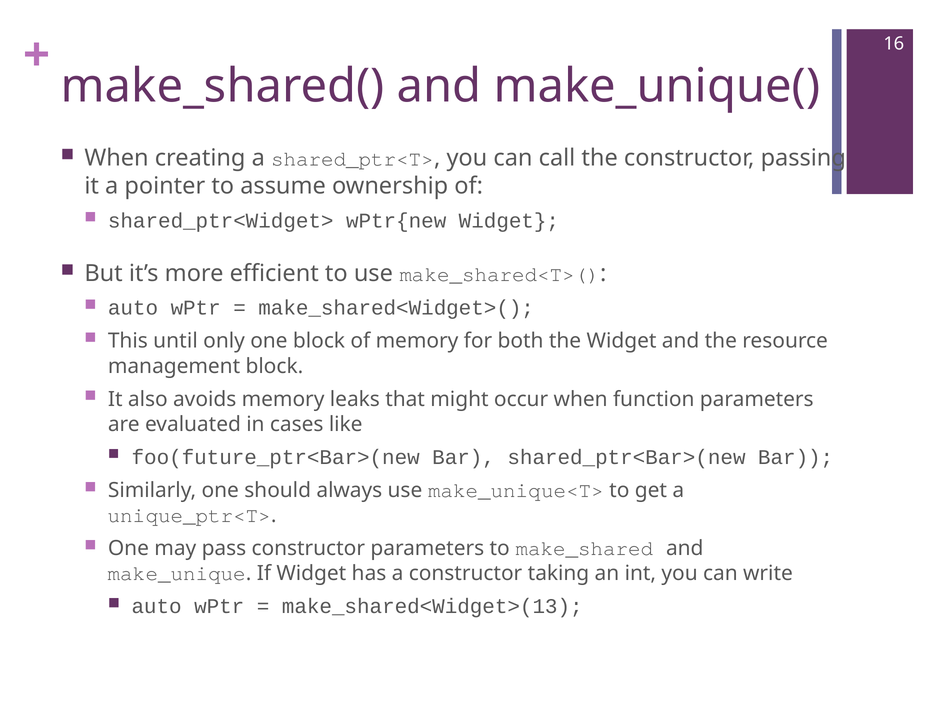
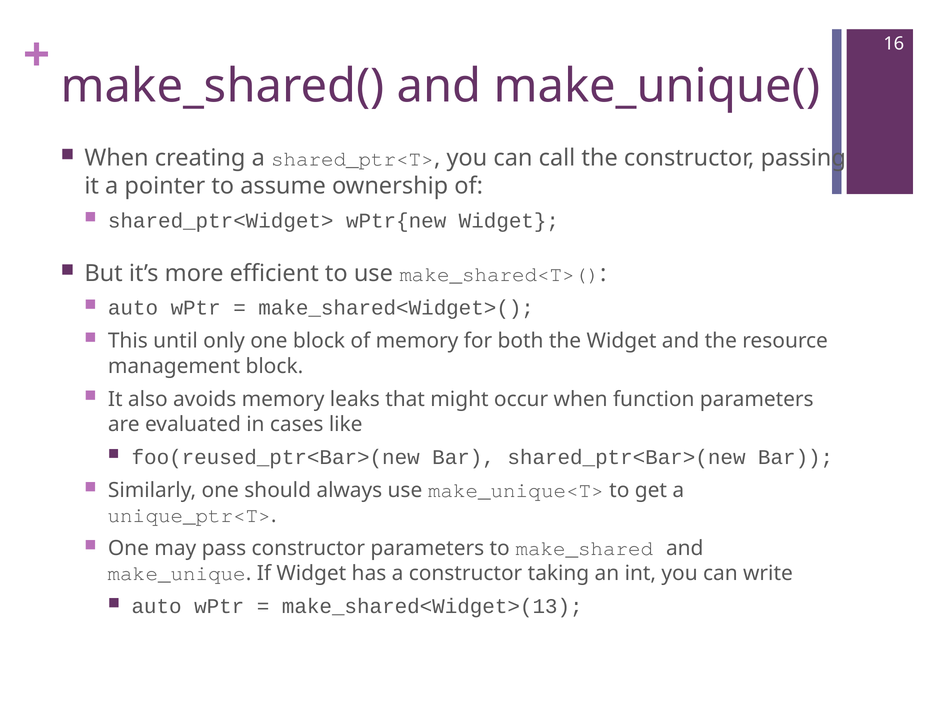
foo(future_ptr<Bar>(new: foo(future_ptr<Bar>(new -> foo(reused_ptr<Bar>(new (276, 457)
